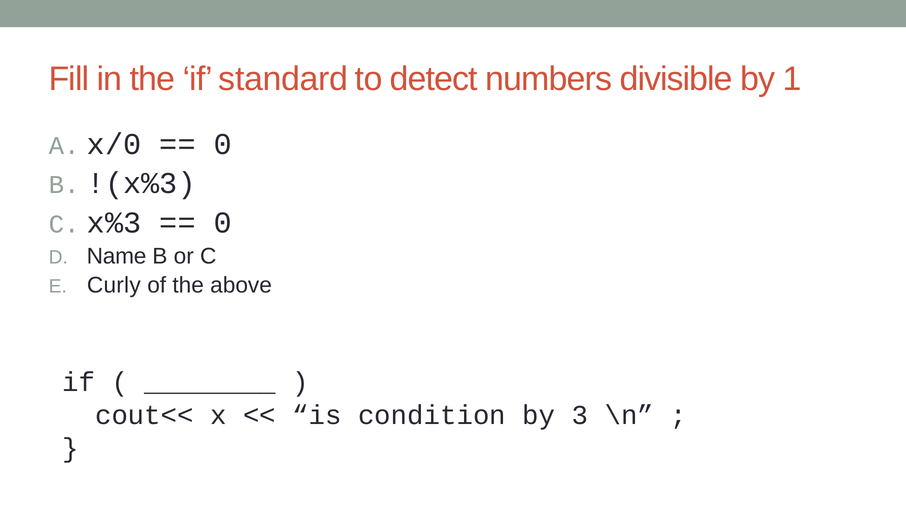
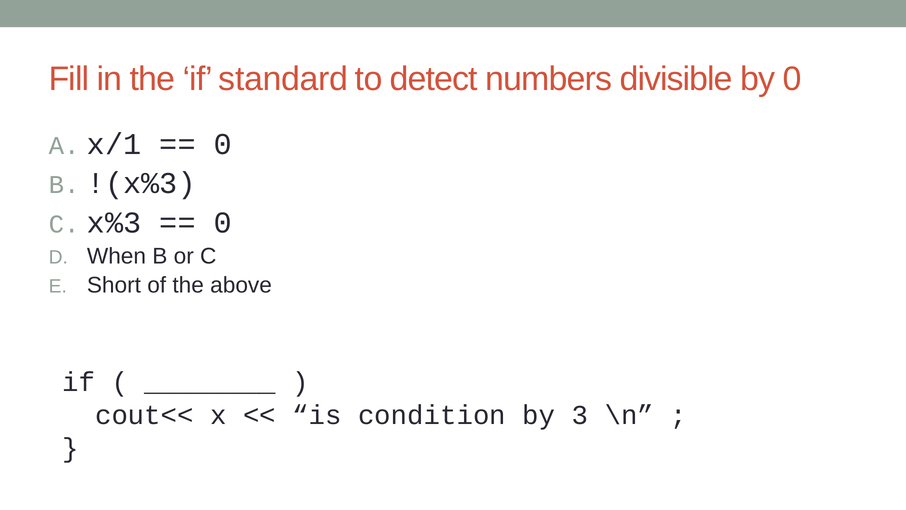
by 1: 1 -> 0 (792, 79)
x/0: x/0 -> x/1 (114, 144)
Name: Name -> When (116, 256)
Curly: Curly -> Short (114, 285)
